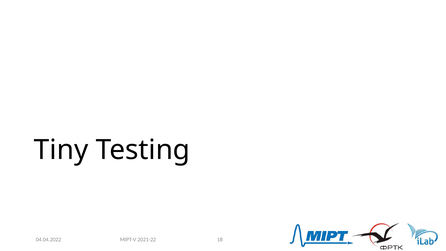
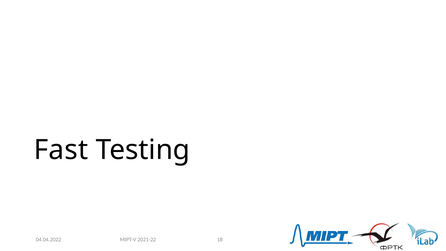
Tiny: Tiny -> Fast (61, 150)
